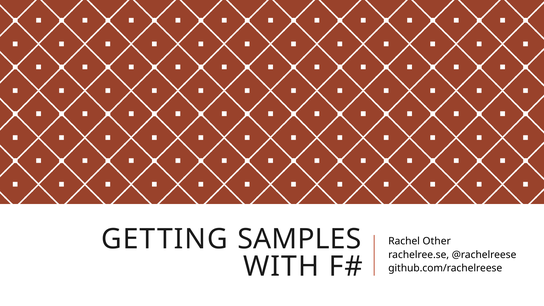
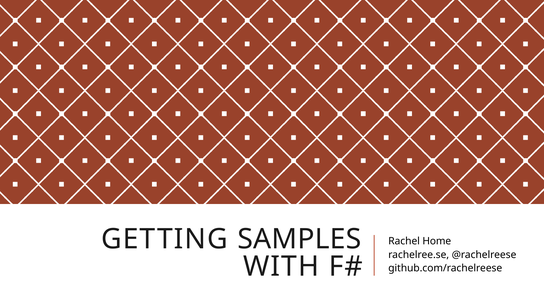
Other: Other -> Home (437, 241)
